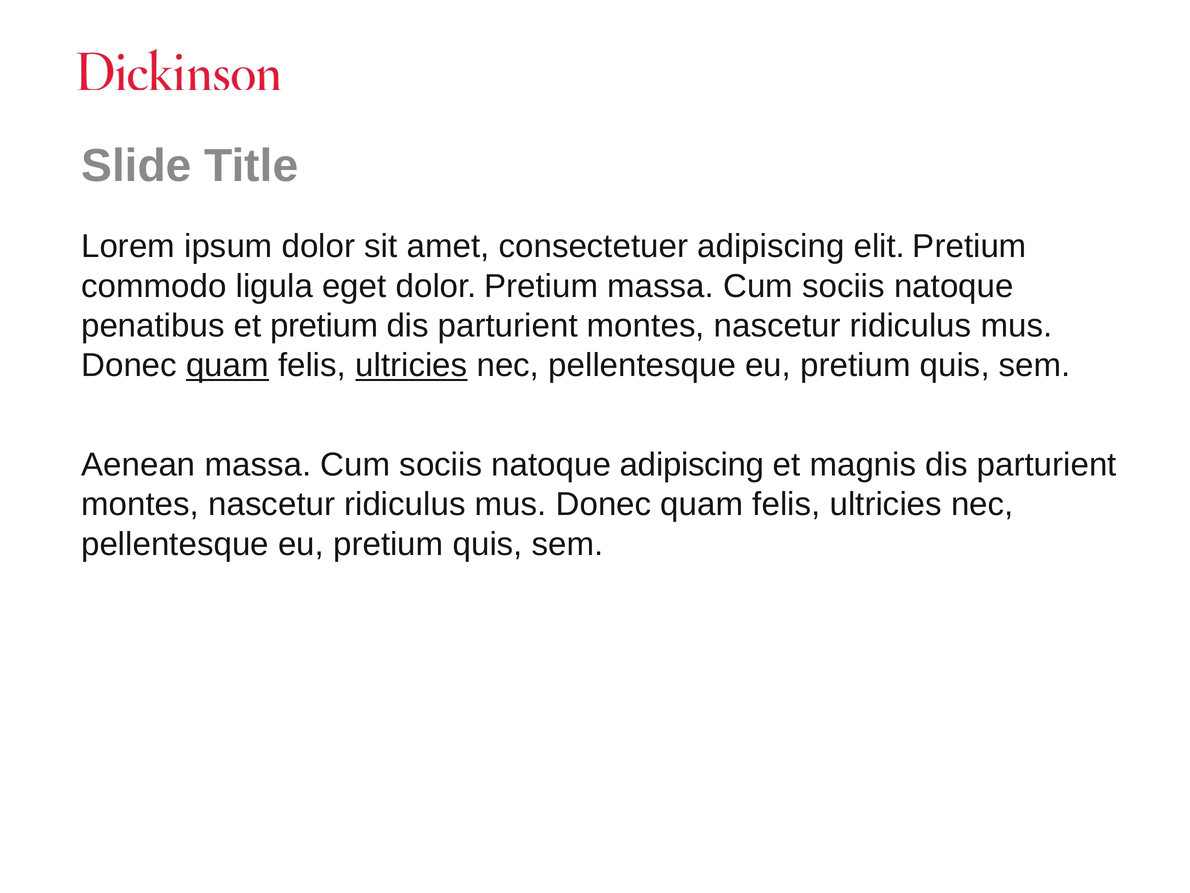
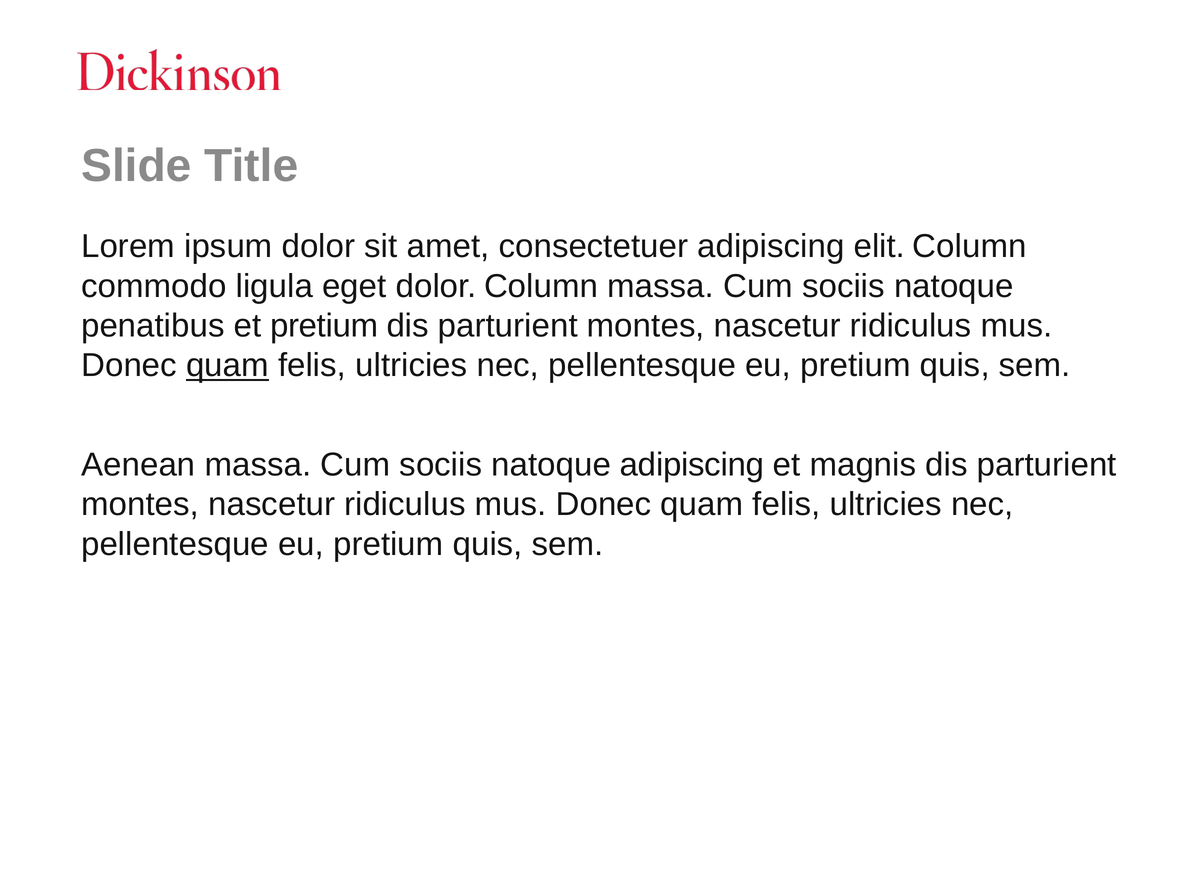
elit Pretium: Pretium -> Column (970, 246)
dolor Pretium: Pretium -> Column (541, 286)
ultricies underline: present -> none (411, 365)
